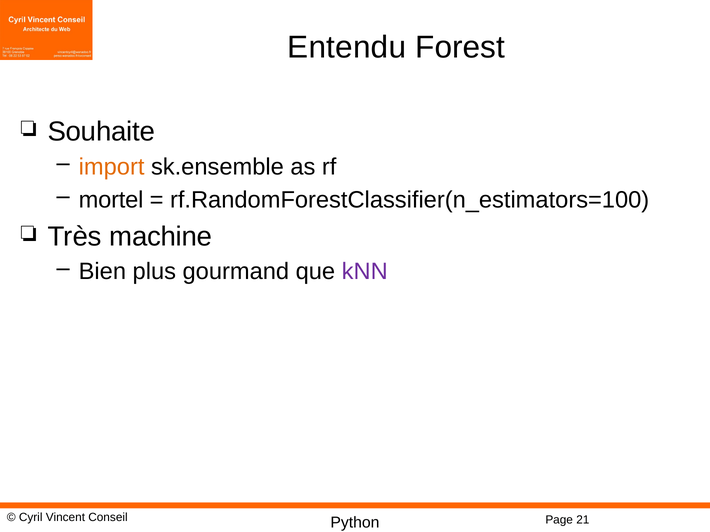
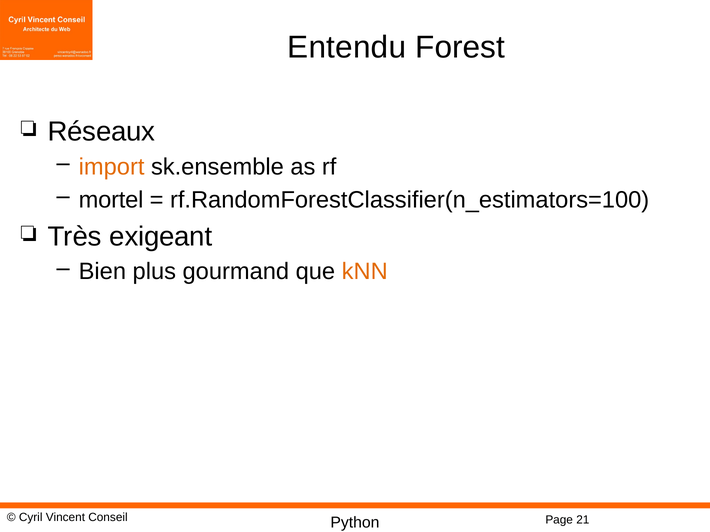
Souhaite: Souhaite -> Réseaux (101, 132)
machine: machine -> exigeant (161, 237)
kNN colour: purple -> orange (365, 272)
